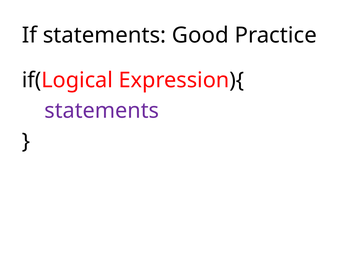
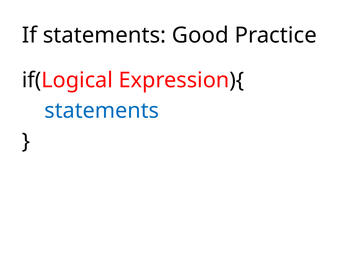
statements colour: purple -> blue (102, 111)
